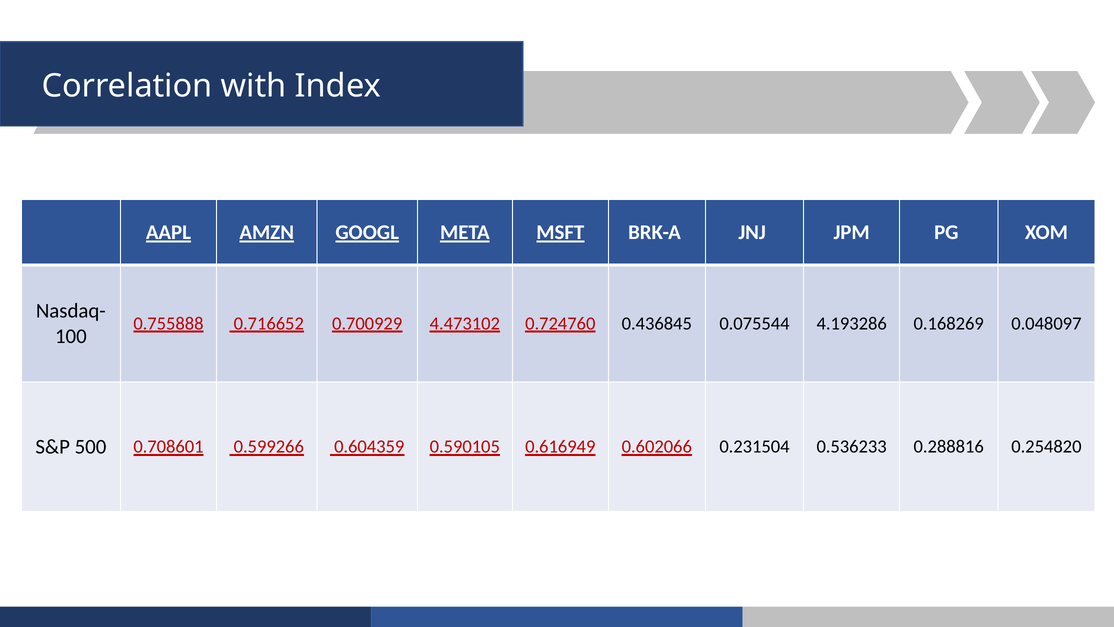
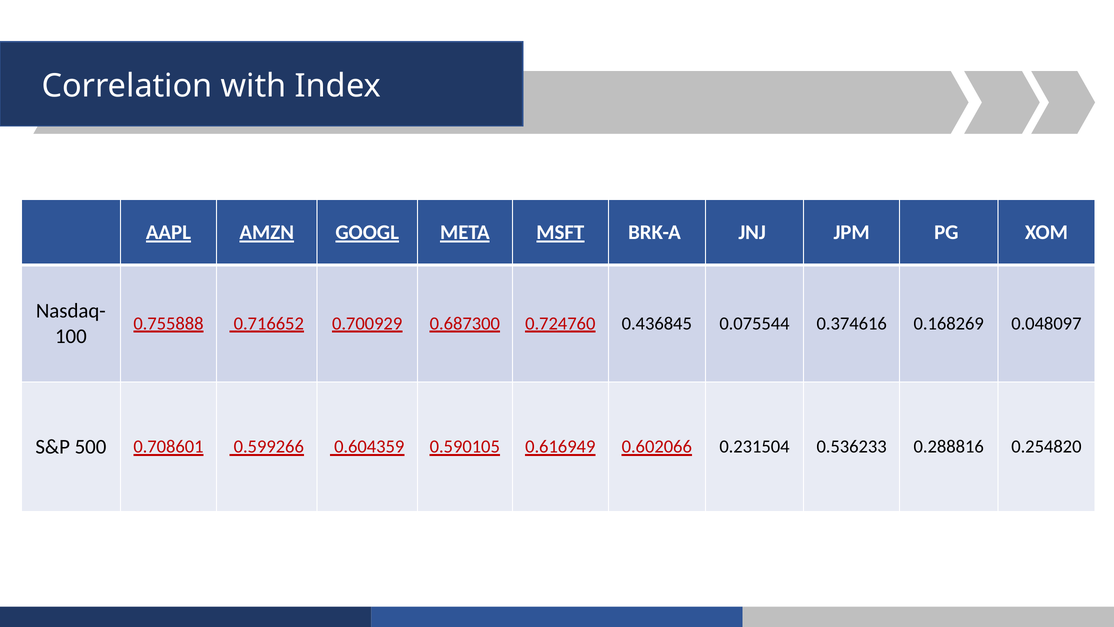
4.473102: 4.473102 -> 0.687300 (465, 323)
4.193286: 4.193286 -> 0.374616 (852, 323)
